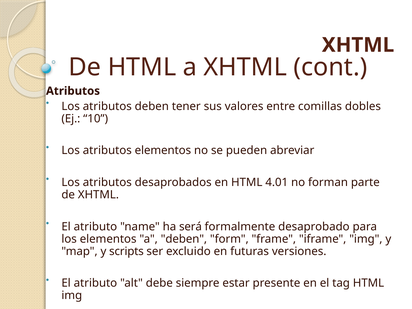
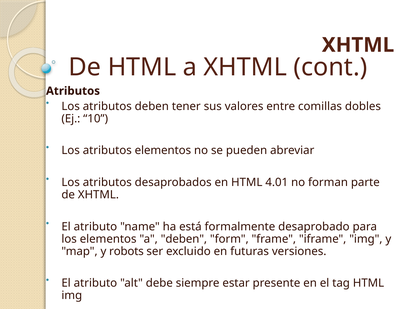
será: será -> está (190, 227)
scripts: scripts -> robots (126, 251)
